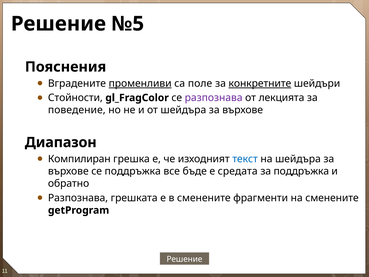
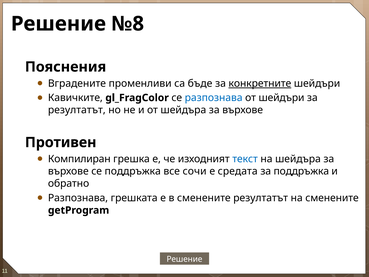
№5: №5 -> №8 (128, 24)
променливи underline: present -> none (140, 83)
поле: поле -> бъде (200, 83)
Стойности: Стойности -> Кавичките (75, 98)
разпознава colour: purple -> blue (214, 98)
от лекцията: лекцията -> шейдъри (282, 98)
поведение: поведение -> резултатът (77, 110)
Диапазон: Диапазон -> Противен (61, 142)
бъде: бъде -> сочи (195, 171)
сменените фрагменти: фрагменти -> резултатът (261, 198)
